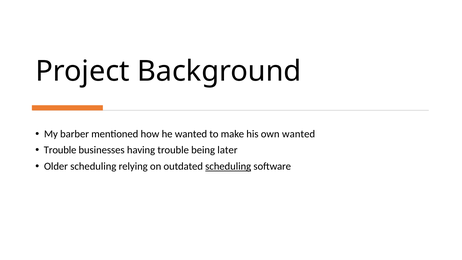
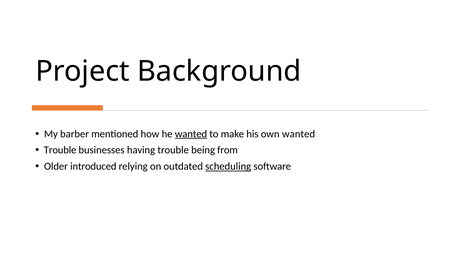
wanted underline: none -> present (191, 134)
later: later -> from (228, 150)
Older scheduling: scheduling -> introduced (93, 166)
